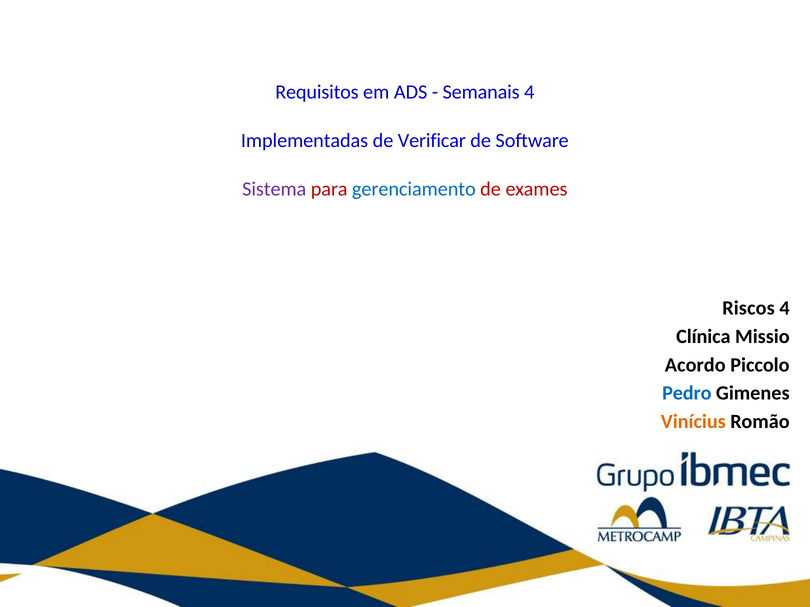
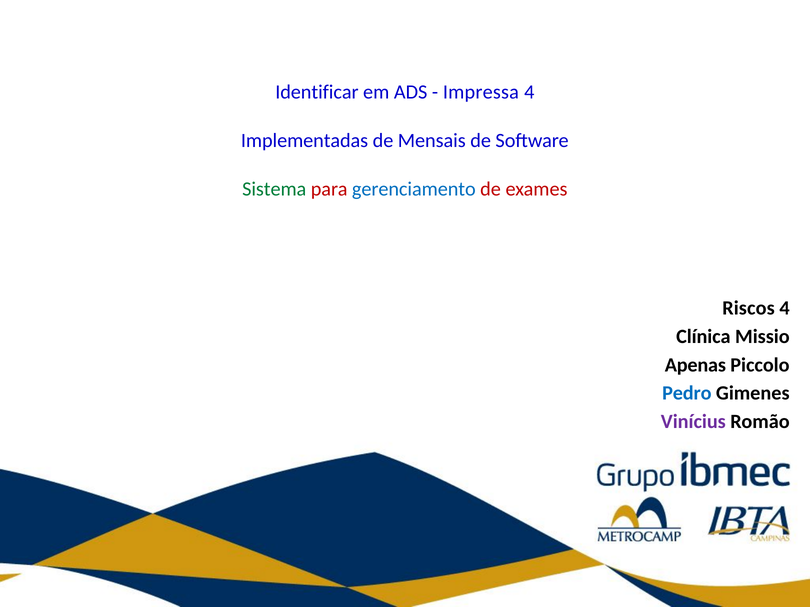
Requisitos: Requisitos -> Identificar (317, 92)
Semanais: Semanais -> Impressa (481, 92)
Verificar: Verificar -> Mensais (432, 141)
Sistema colour: purple -> green (274, 189)
Acordo: Acordo -> Apenas (695, 365)
Vinícius colour: orange -> purple (693, 422)
